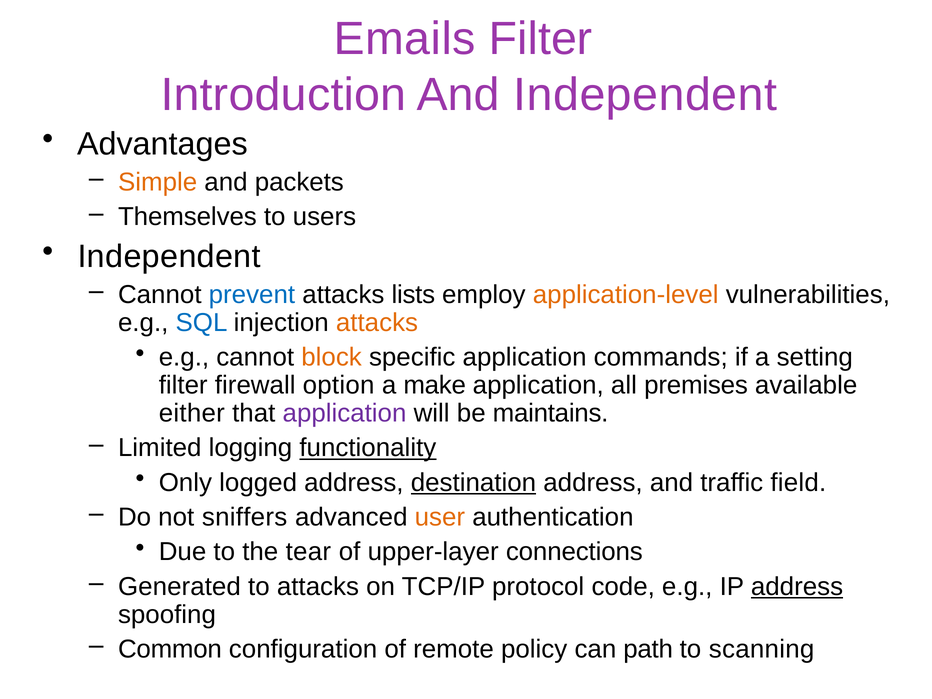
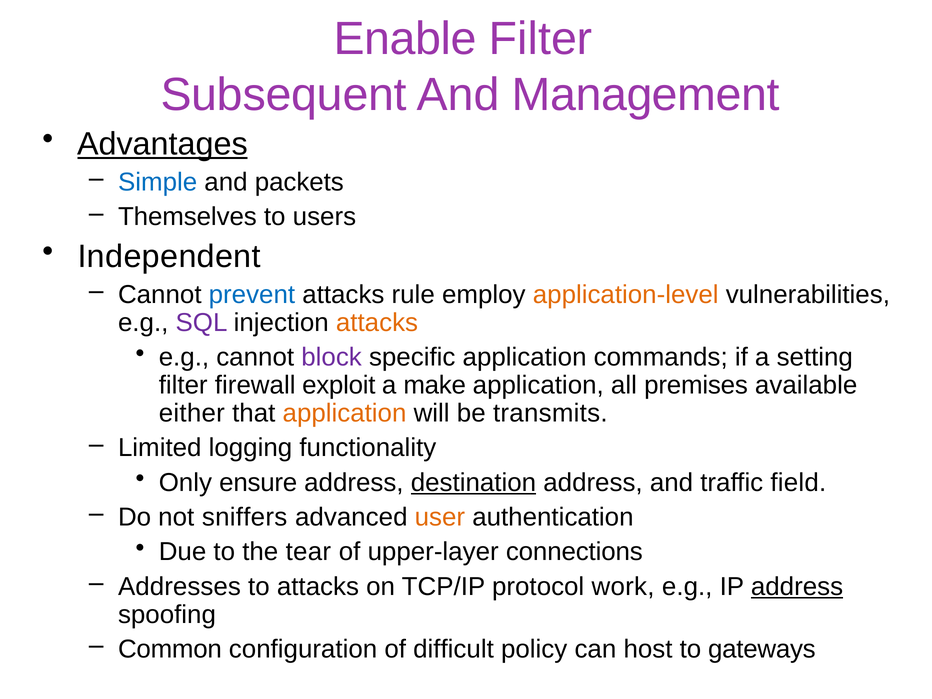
Emails: Emails -> Enable (405, 39)
Introduction: Introduction -> Subsequent (284, 95)
And Independent: Independent -> Management (646, 95)
Advantages underline: none -> present (163, 144)
Simple colour: orange -> blue (158, 182)
lists: lists -> rule (413, 295)
SQL colour: blue -> purple (202, 323)
block colour: orange -> purple (332, 357)
option: option -> exploit (339, 385)
application colour: purple -> orange (345, 413)
maintains: maintains -> transmits (550, 413)
functionality underline: present -> none (368, 448)
logged: logged -> ensure (258, 483)
Generated: Generated -> Addresses (179, 587)
code: code -> work (623, 587)
remote: remote -> difficult (453, 649)
path: path -> host (648, 649)
scanning: scanning -> gateways (762, 649)
